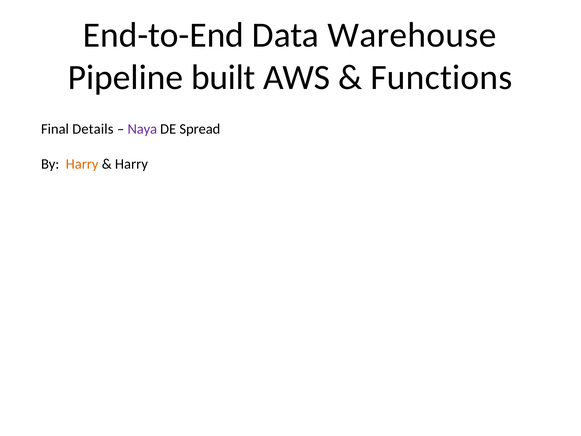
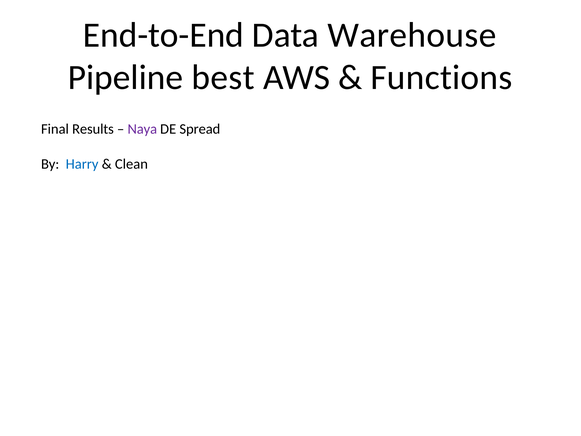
built: built -> best (223, 78)
Details: Details -> Results (93, 129)
Harry colour: orange -> blue (82, 164)
Harry: Harry -> Clean (131, 164)
